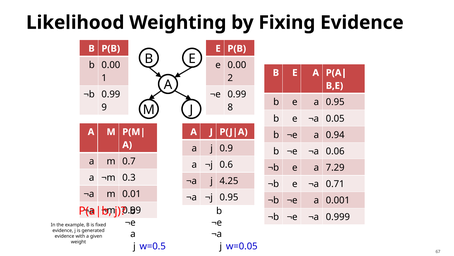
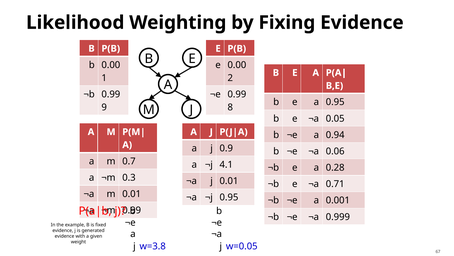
0.6: 0.6 -> 4.1 (226, 164)
7.29: 7.29 -> 0.28 (335, 167)
j 4.25: 4.25 -> 0.01 (229, 181)
w=0.5: w=0.5 -> w=3.8 (153, 246)
